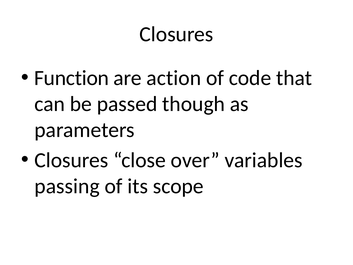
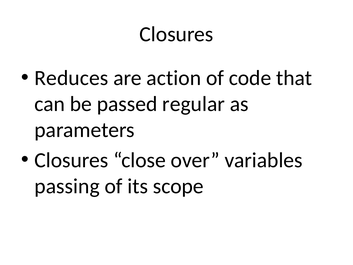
Function: Function -> Reduces (71, 78)
though: though -> regular (194, 104)
